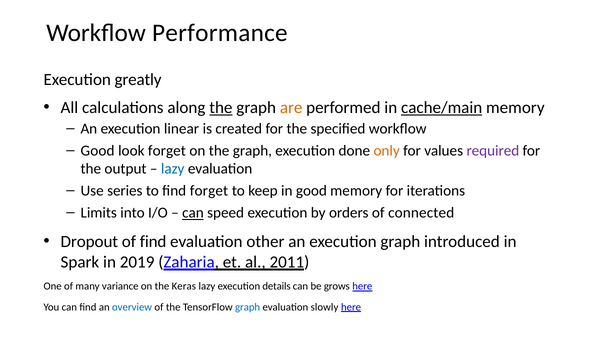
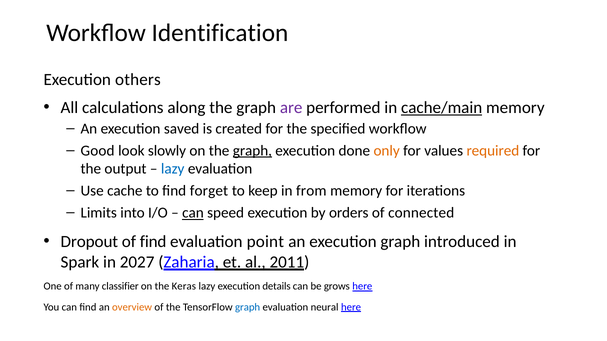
Performance: Performance -> Identification (220, 33)
greatly: greatly -> others (138, 80)
the underline: present -> none (221, 108)
are colour: orange -> purple (291, 108)
linear: linear -> saved (182, 129)
look forget: forget -> slowly (167, 151)
graph underline: none -> present (252, 151)
required colour: purple -> orange (493, 151)
series: series -> cache (125, 191)
in good: good -> from (311, 191)
other: other -> point (265, 242)
2019: 2019 -> 2027 (137, 263)
variance: variance -> classifier (120, 287)
overview colour: blue -> orange (132, 307)
slowly: slowly -> neural (325, 307)
